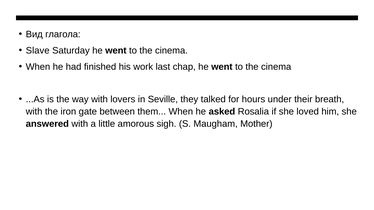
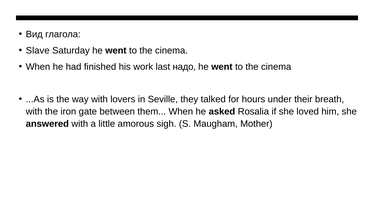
chap: chap -> надо (184, 67)
